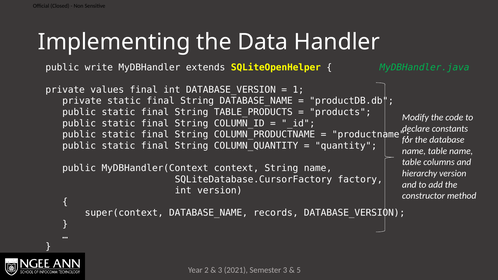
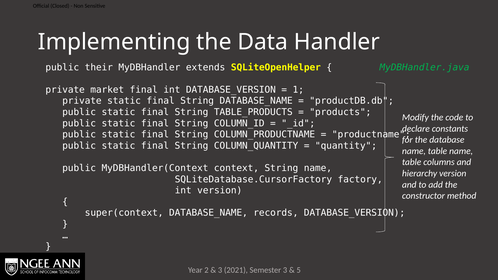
write: write -> their (99, 67)
values: values -> market (107, 90)
